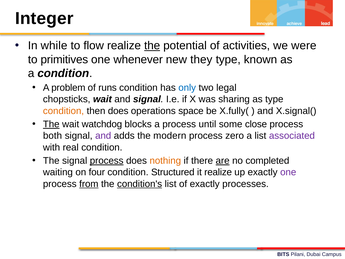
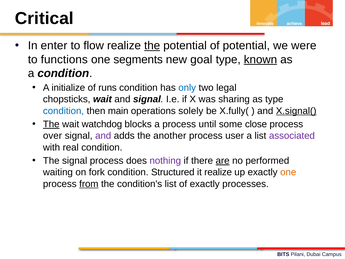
Integer: Integer -> Critical (44, 18)
while: while -> enter (54, 46)
of activities: activities -> potential (246, 46)
primitives: primitives -> functions (64, 59)
whenever: whenever -> segments (138, 59)
they: they -> goal (201, 59)
known underline: none -> present (260, 59)
problem: problem -> initialize (68, 88)
condition colour: orange -> blue (63, 111)
then does: does -> main (118, 111)
space: space -> solely (191, 111)
X.signal( underline: none -> present (296, 111)
both: both -> over (53, 136)
modern: modern -> another (170, 136)
zero: zero -> user (235, 136)
process underline: present -> none (107, 161)
nothing colour: orange -> purple (165, 161)
completed: completed -> performed (267, 161)
four: four -> fork (97, 172)
one colour: purple -> orange (288, 172)
condition's underline: present -> none (140, 184)
